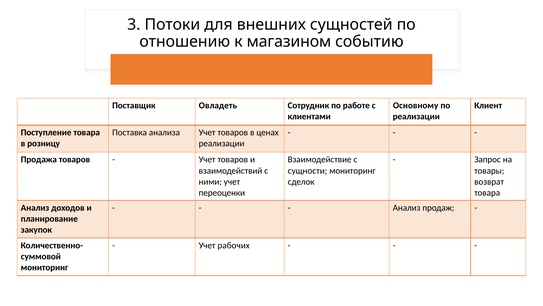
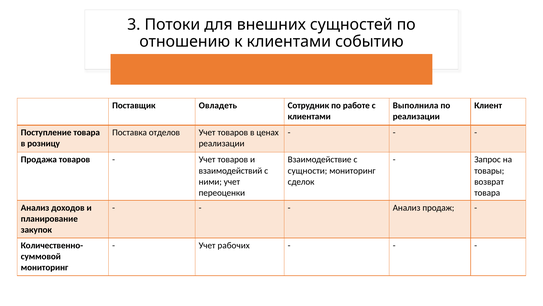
к магазином: магазином -> клиентами (289, 42)
Основному: Основному -> Выполнила (416, 105)
анализа: анализа -> отделов (164, 132)
